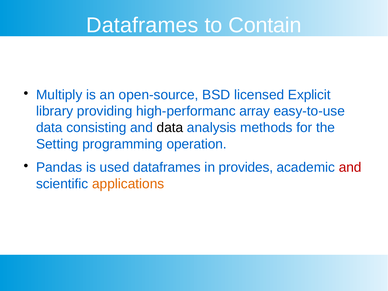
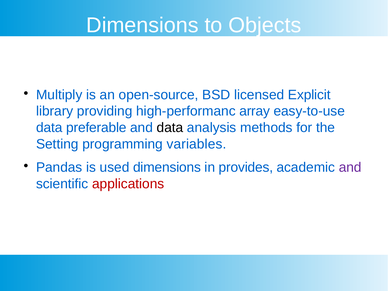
Dataframes: Dataframes -> Dimensions (142, 25)
Contain: Contain -> Objects (265, 25)
consisting: consisting -> preferable (96, 128)
operation: operation -> variables (196, 144)
used dataframes: dataframes -> dimensions (167, 167)
and colour: red -> purple (350, 167)
applications colour: orange -> red (128, 184)
